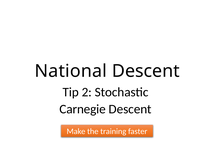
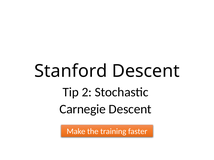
National: National -> Stanford (71, 71)
